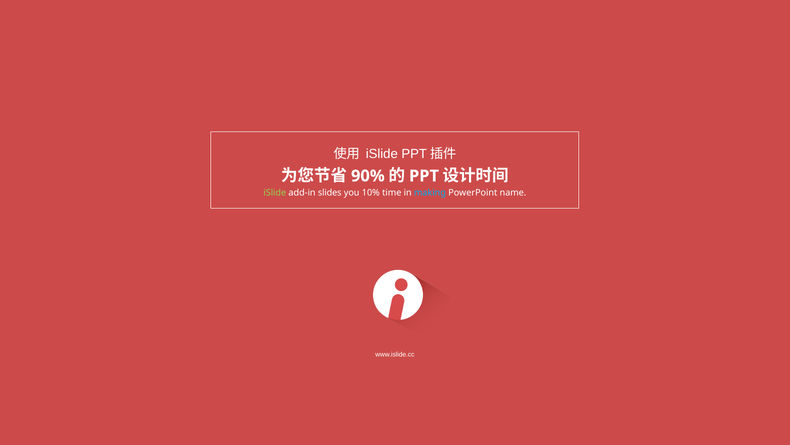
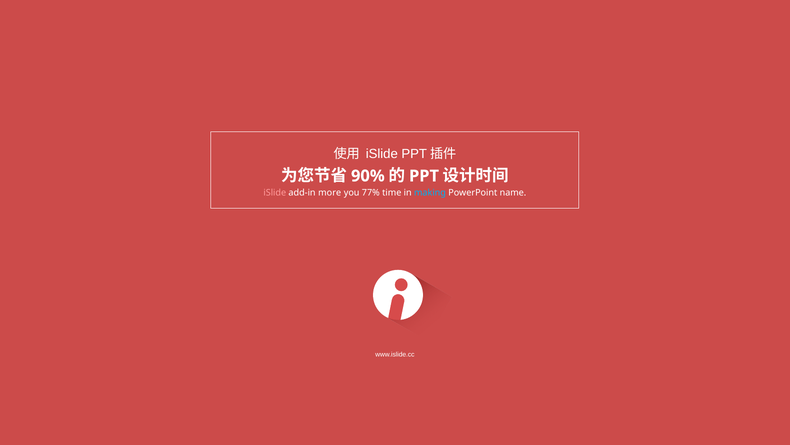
iSlide colour: light green -> pink (275, 193)
slides: slides -> more (330, 193)
10%: 10% -> 77% (371, 193)
